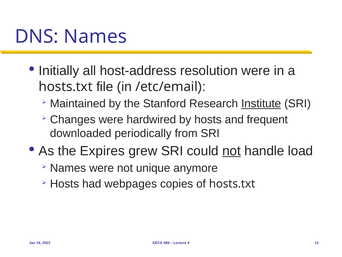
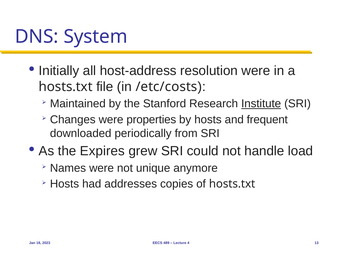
DNS Names: Names -> System (96, 37)
/etc/email: /etc/email -> /etc/costs (166, 86)
hardwired: hardwired -> properties (151, 119)
not underline: present -> none (231, 151)
webpages: webpages -> addresses (131, 184)
